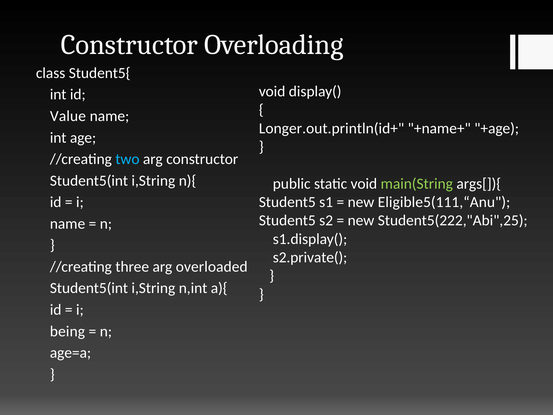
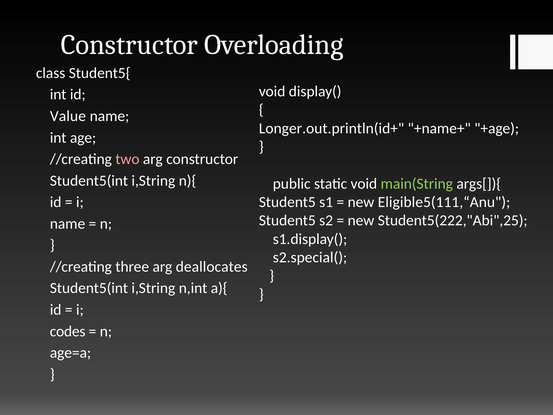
two colour: light blue -> pink (127, 159)
s2.private(: s2.private( -> s2.special( (310, 257)
overloaded: overloaded -> deallocates (212, 267)
being: being -> codes (68, 331)
